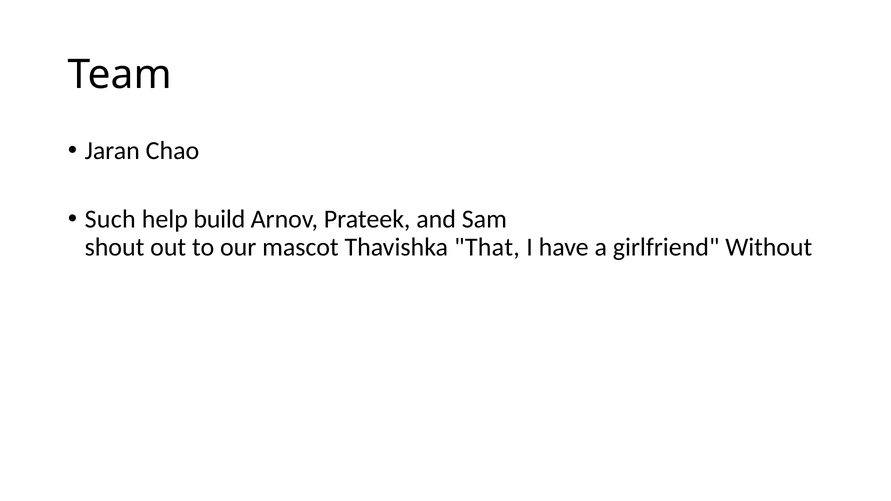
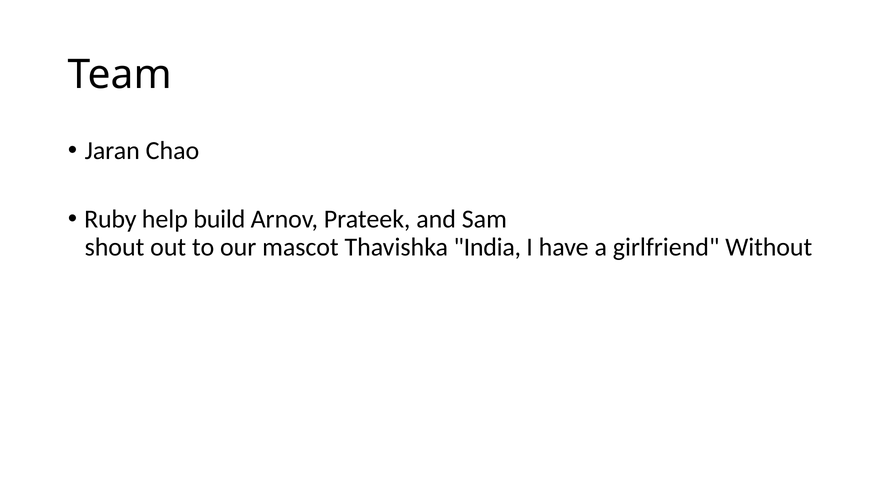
Such: Such -> Ruby (110, 219)
That: That -> India (487, 247)
